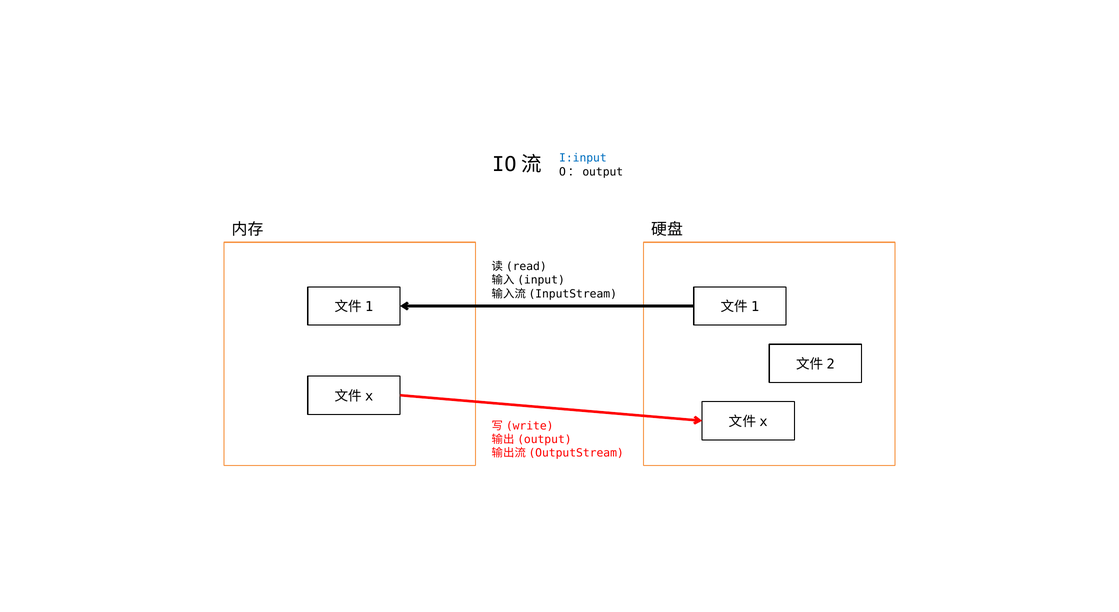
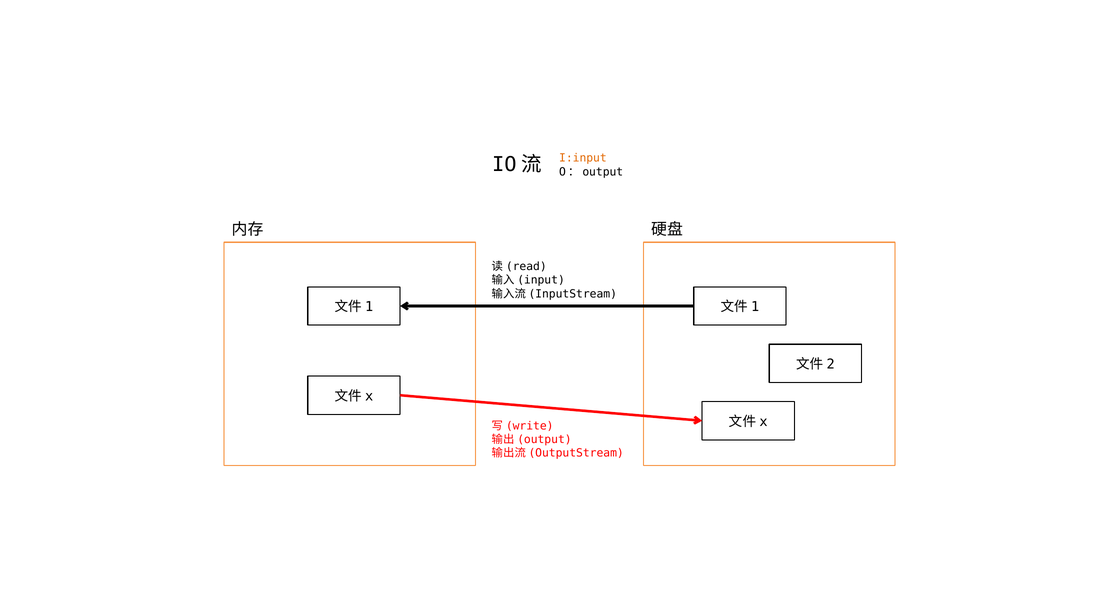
I:input colour: blue -> orange (583, 158)
